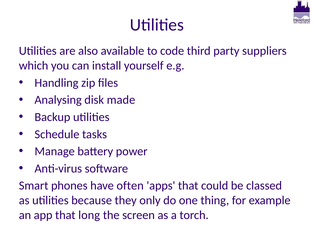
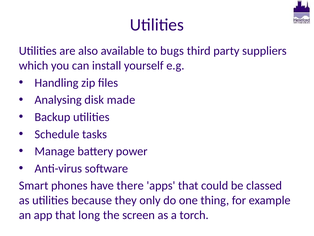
code: code -> bugs (172, 51)
often: often -> there (130, 185)
